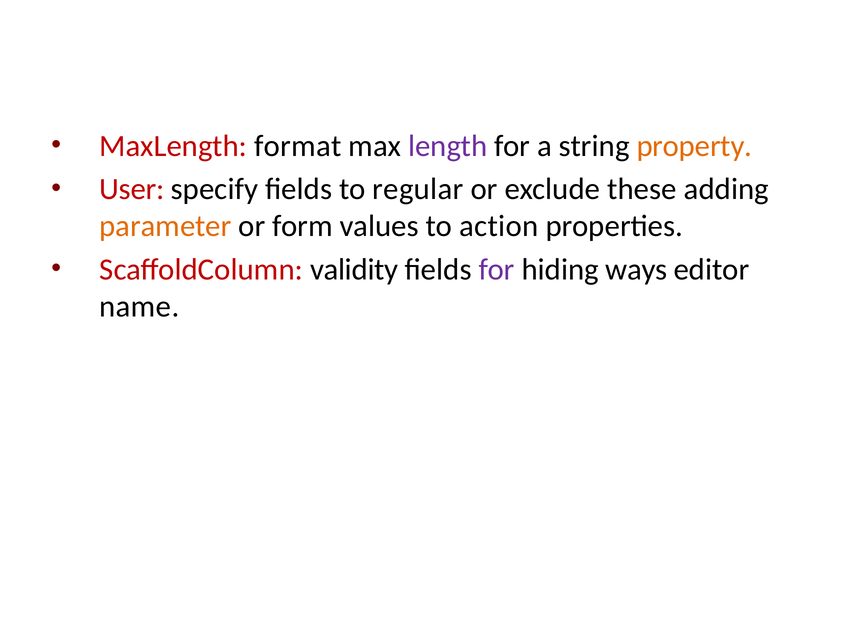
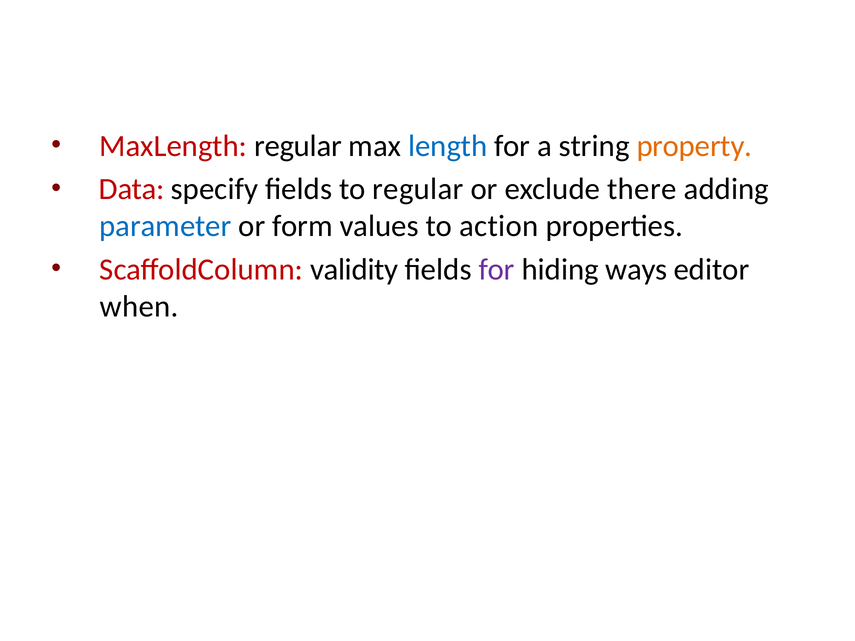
MaxLength format: format -> regular (298, 146)
length colour: purple -> blue (448, 146)
User: User -> Data (132, 189)
these: these -> there (642, 189)
parameter colour: orange -> blue (165, 226)
name: name -> when (139, 306)
